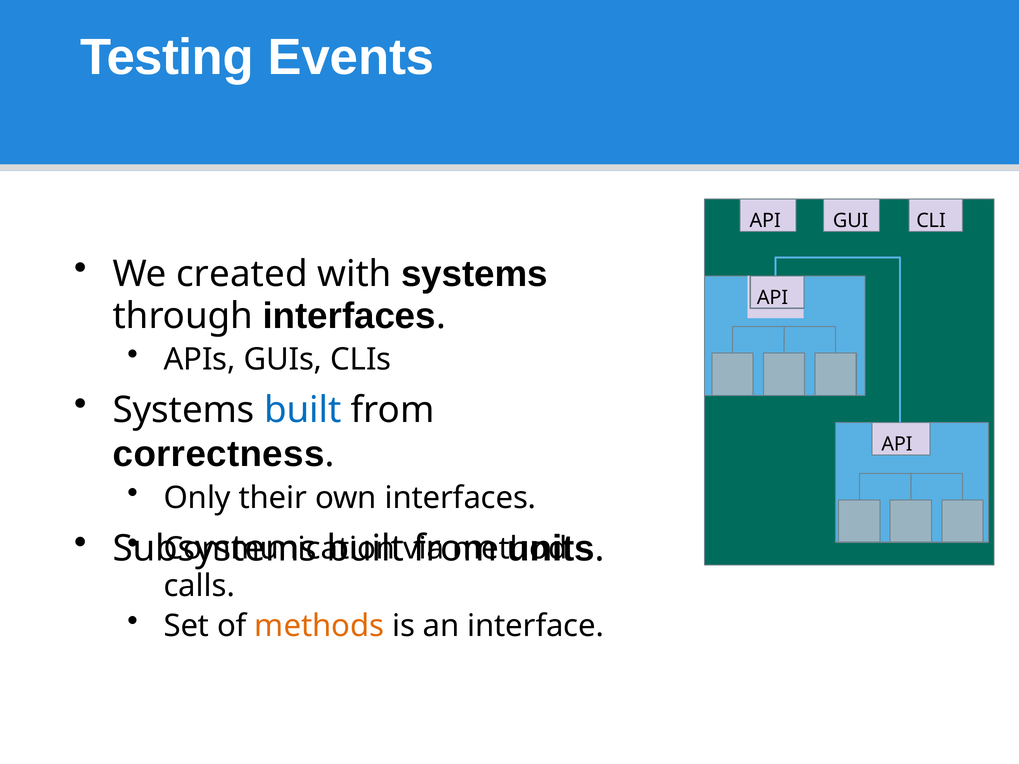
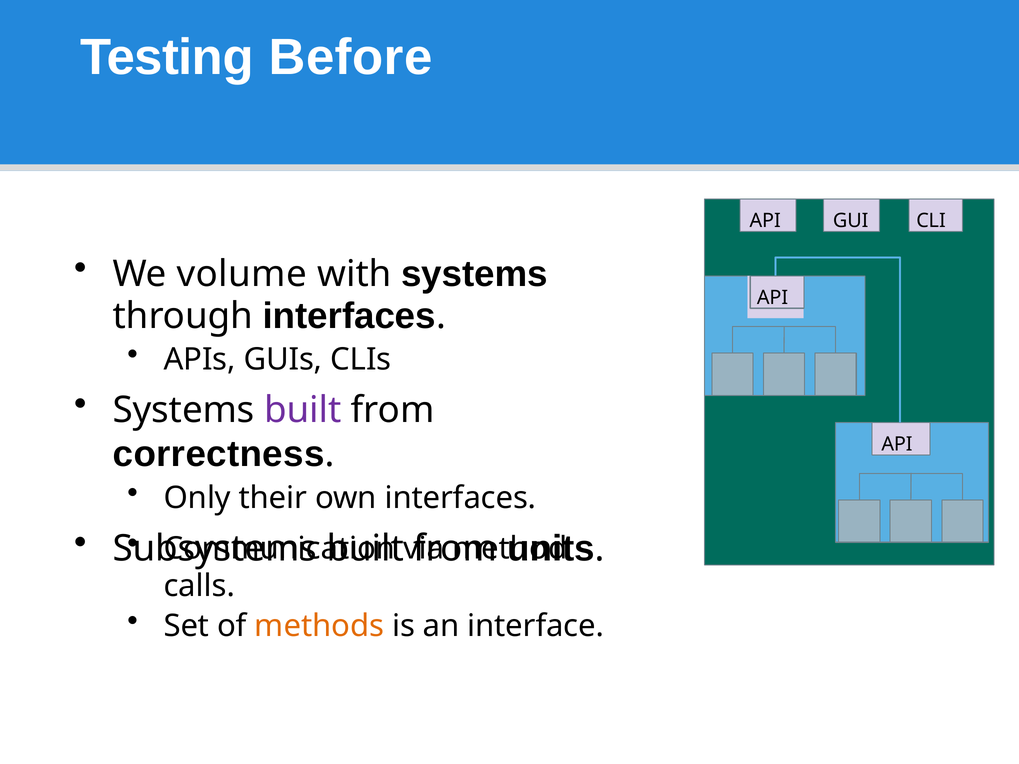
Events: Events -> Before (351, 57)
created: created -> volume (242, 274)
built colour: blue -> purple (303, 410)
